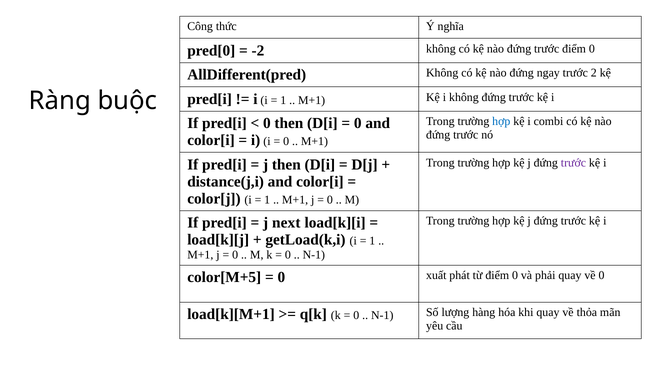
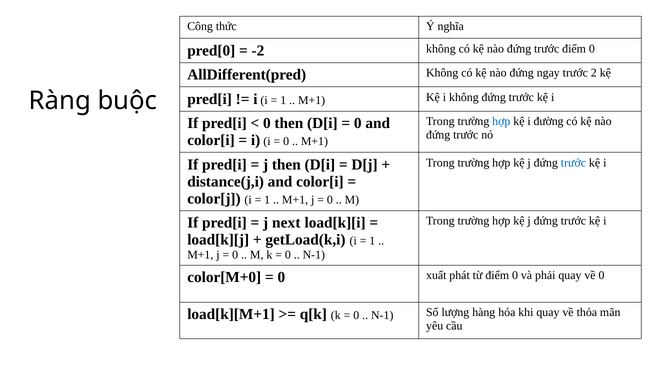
combi: combi -> đường (549, 121)
trước colour: purple -> blue (573, 163)
color[M+5: color[M+5 -> color[M+0 (224, 277)
